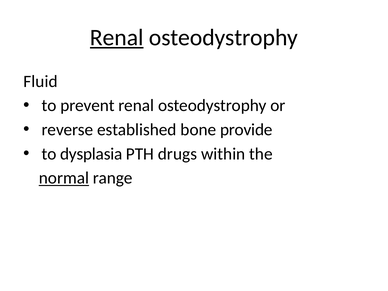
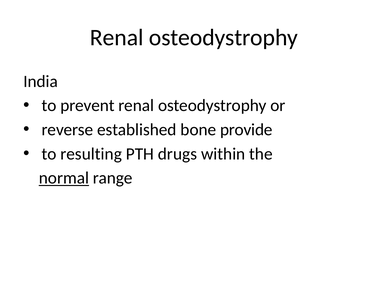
Renal underline: present -> none (117, 38)
Fluid: Fluid -> India (41, 81)
dysplasia: dysplasia -> resulting (91, 154)
